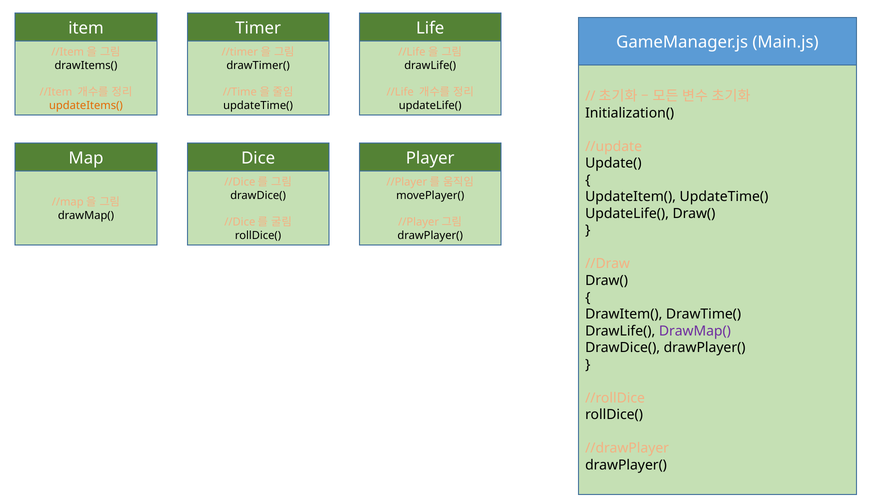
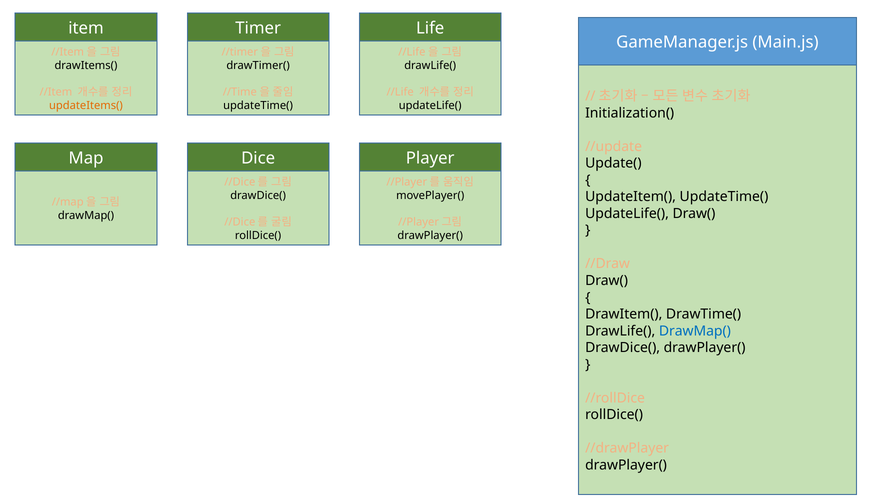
DrawMap( colour: purple -> blue (695, 331)
